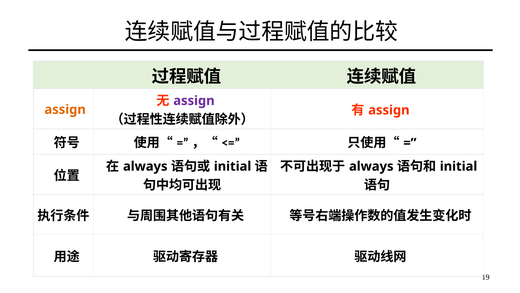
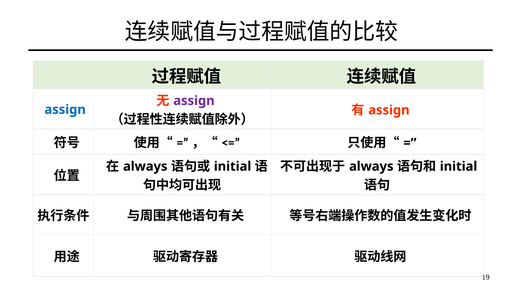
assign colour: orange -> blue (65, 109)
